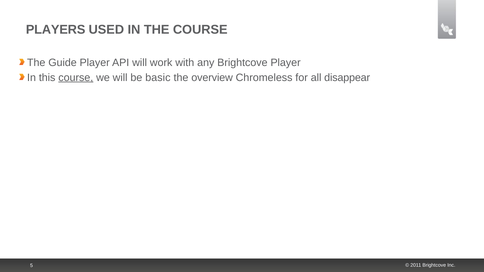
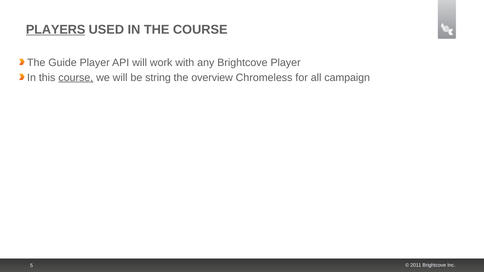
PLAYERS underline: none -> present (56, 30)
basic: basic -> string (158, 78)
disappear: disappear -> campaign (347, 78)
